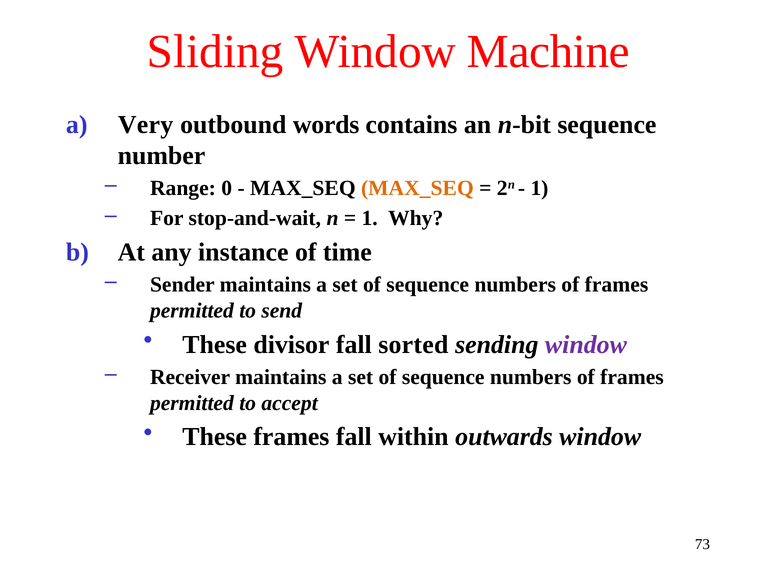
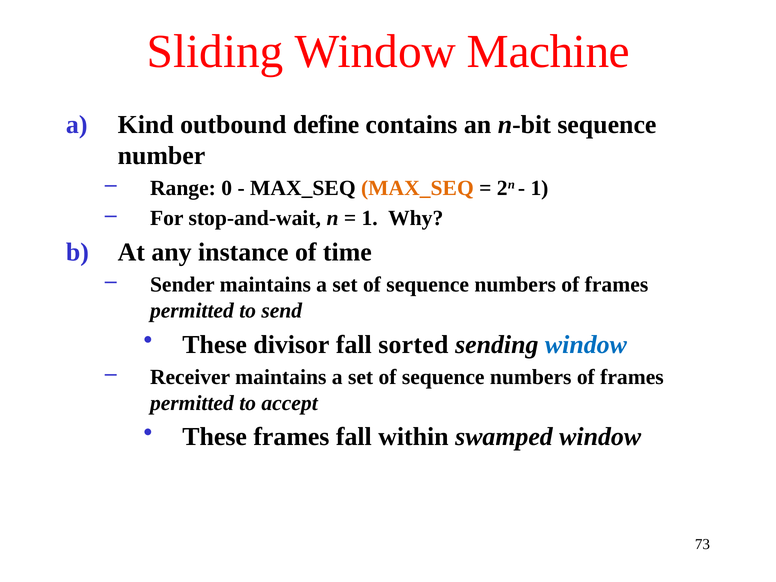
Very: Very -> Kind (146, 125)
words: words -> define (326, 125)
window colour: purple -> blue (586, 345)
outwards: outwards -> swamped (504, 437)
